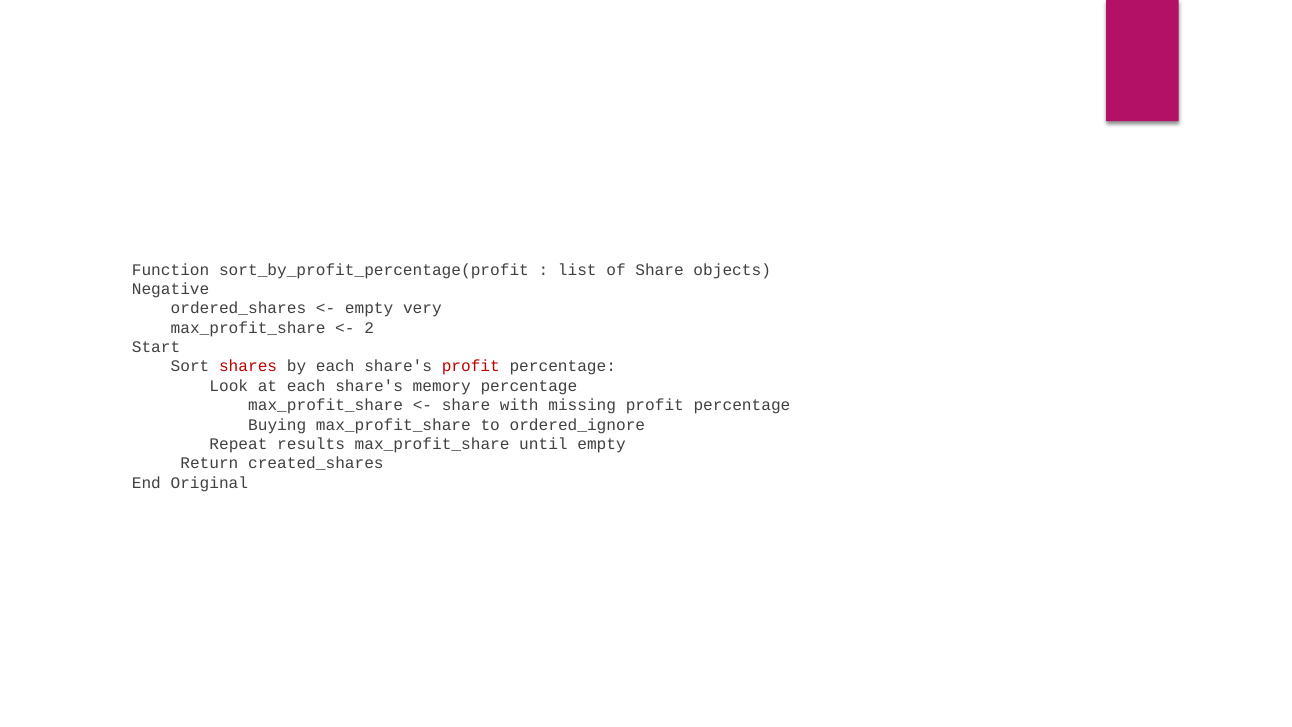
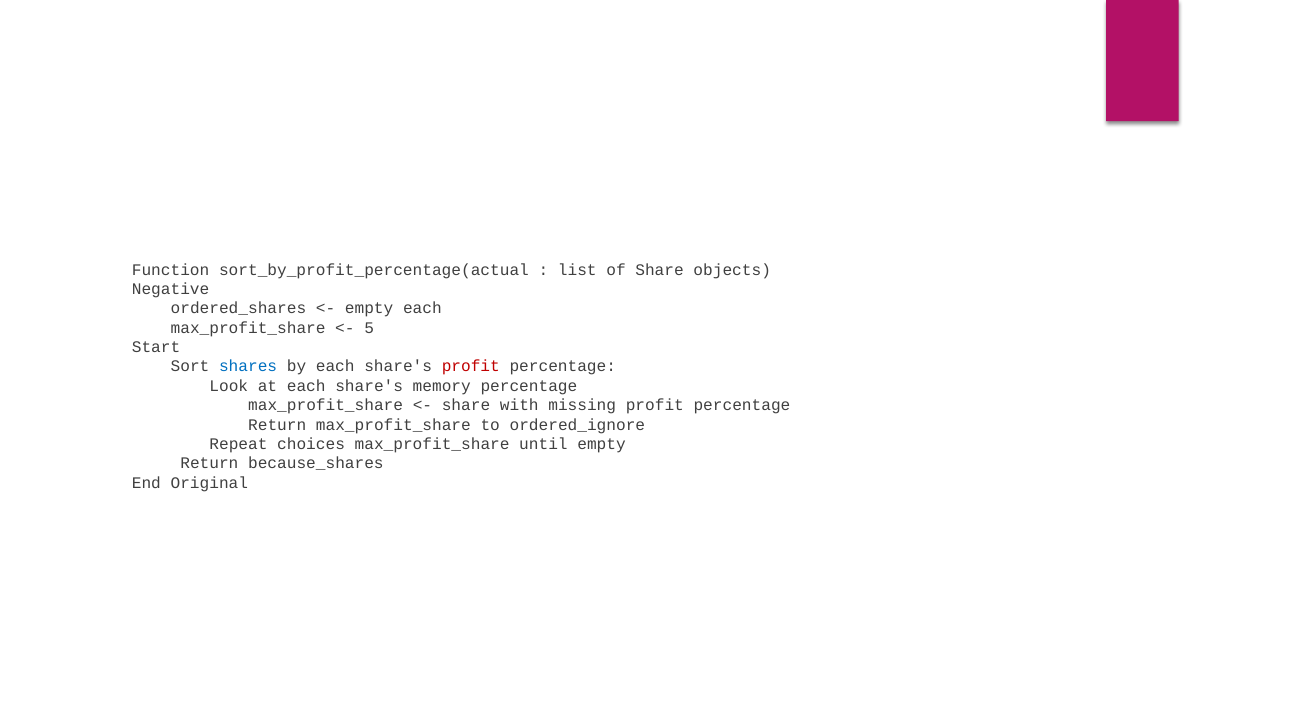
sort_by_profit_percentage(profit: sort_by_profit_percentage(profit -> sort_by_profit_percentage(actual (374, 270)
empty very: very -> each (422, 308)
2: 2 -> 5 (369, 328)
shares colour: red -> blue (248, 366)
Buying: Buying -> Return (277, 425)
results: results -> choices (311, 444)
created_shares: created_shares -> because_shares (316, 463)
